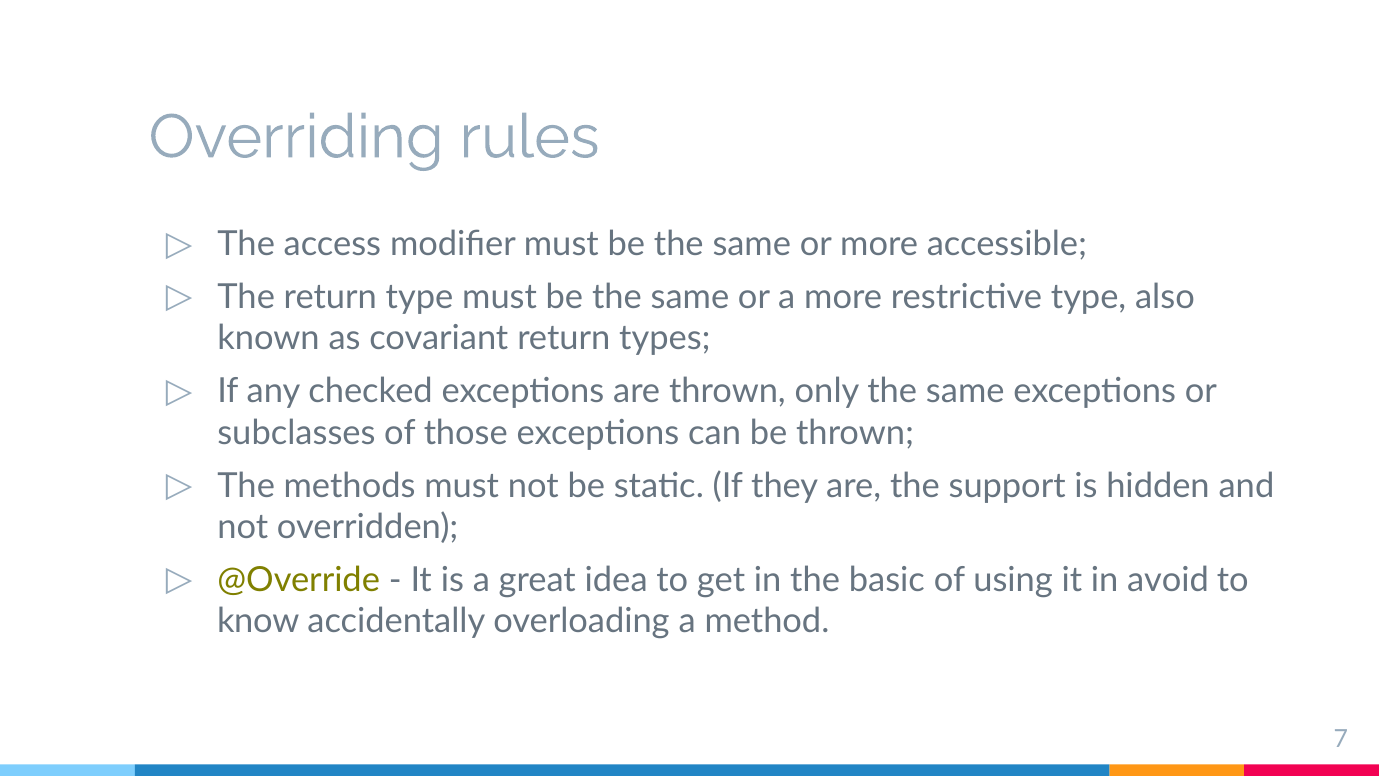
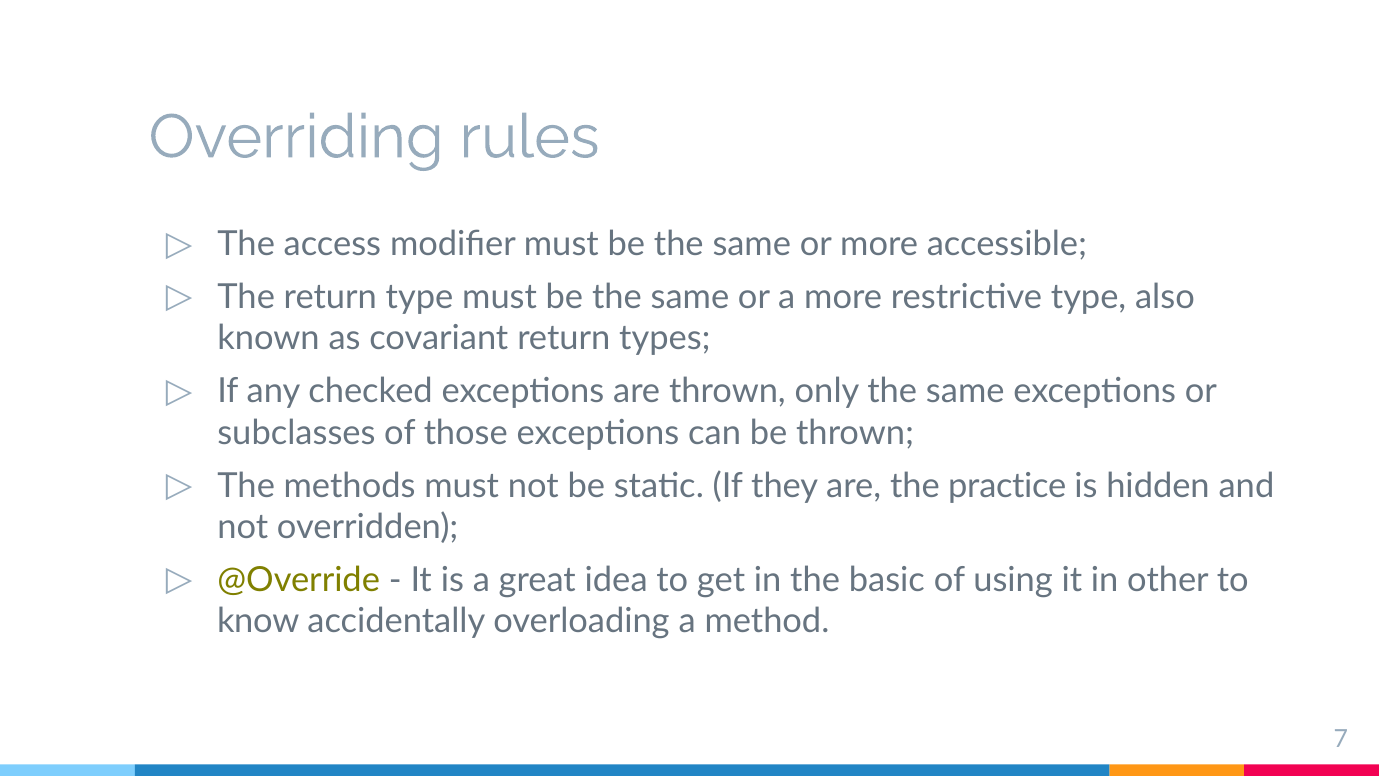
support: support -> practice (1007, 485)
avoid: avoid -> other (1168, 580)
